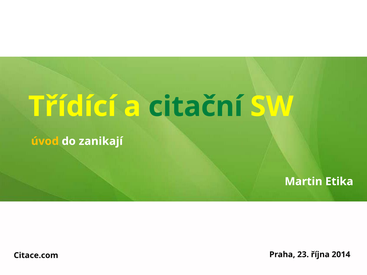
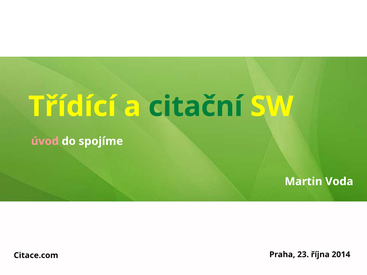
úvod colour: yellow -> pink (45, 141)
zanikají: zanikají -> spojíme (101, 141)
Etika: Etika -> Voda (339, 182)
